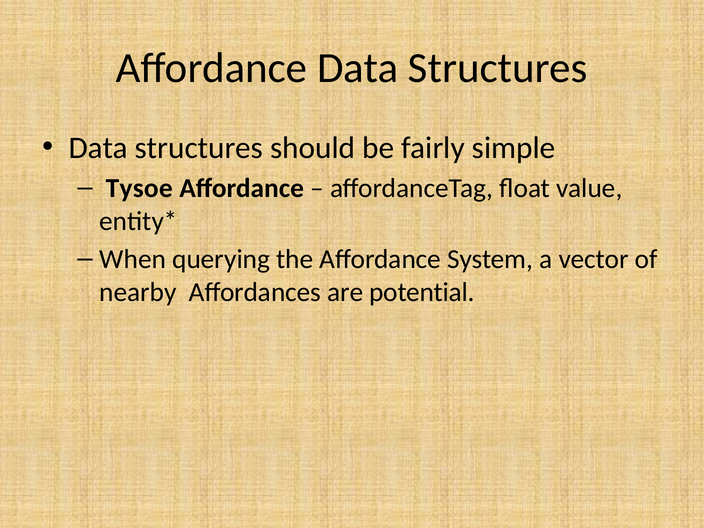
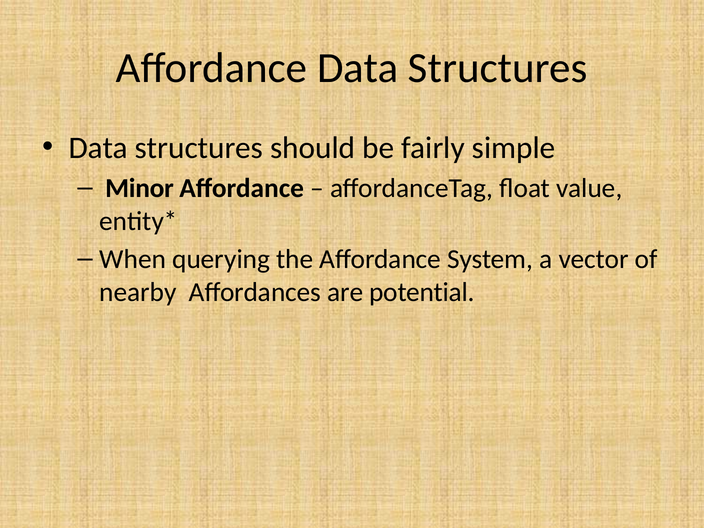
Tysoe: Tysoe -> Minor (139, 188)
